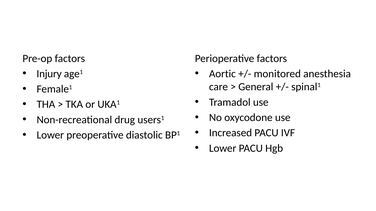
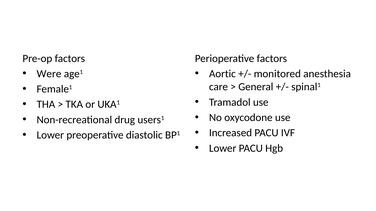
Injury: Injury -> Were (49, 74)
